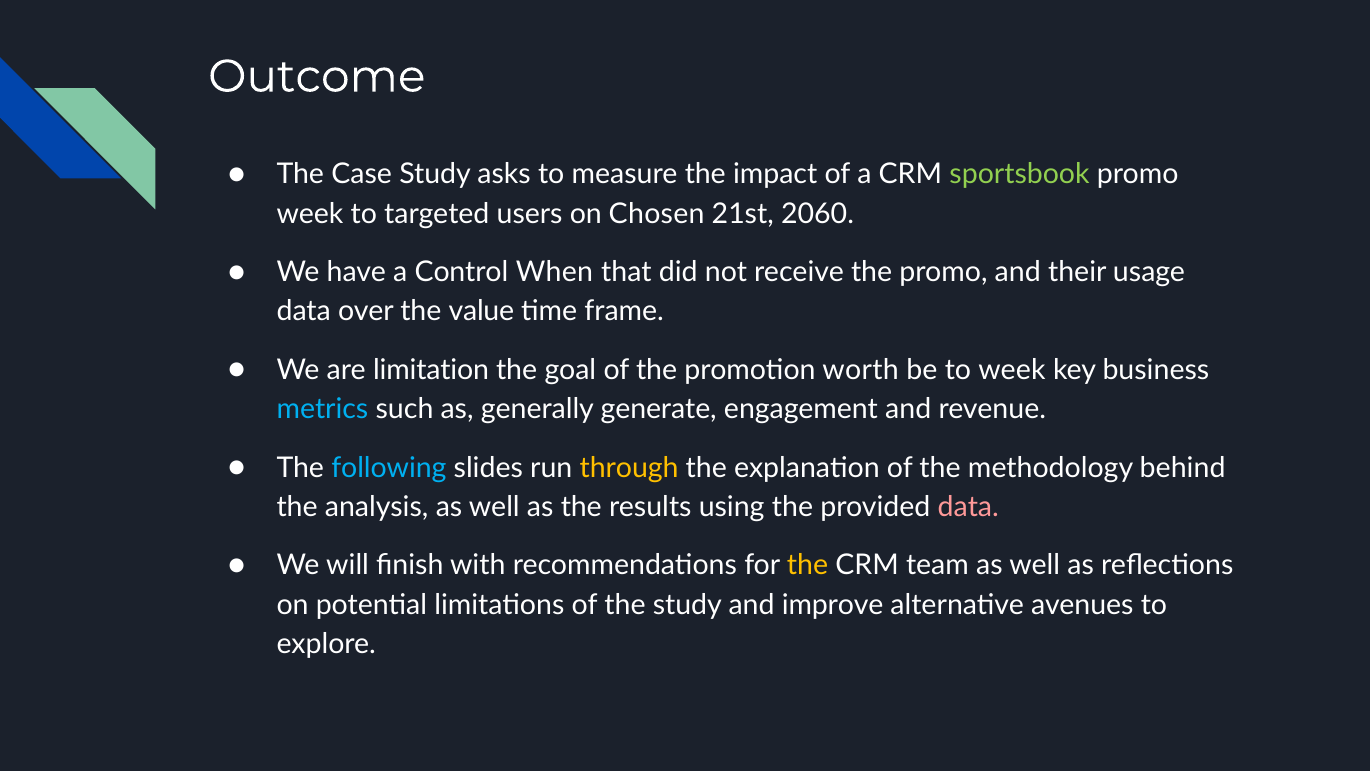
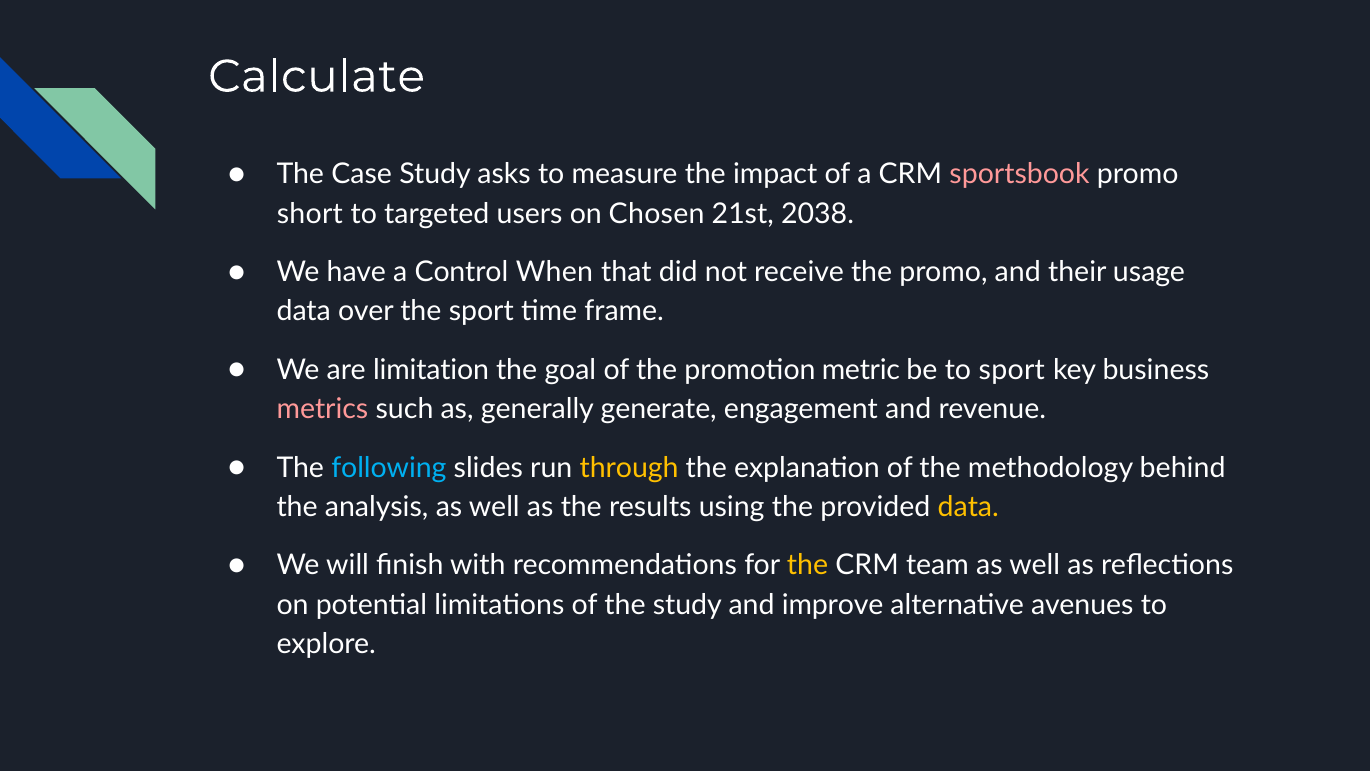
Outcome: Outcome -> Calculate (317, 77)
sportsbook colour: light green -> pink (1020, 174)
week: week -> short (310, 214)
2060: 2060 -> 2038 (818, 214)
the value: value -> sport (481, 311)
worth: worth -> metric (861, 370)
to week: week -> sport (1012, 370)
metrics colour: light blue -> pink (322, 409)
data colour: pink -> yellow (968, 507)
